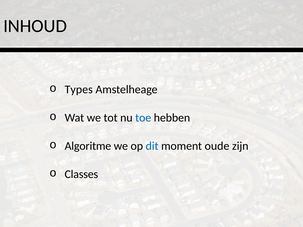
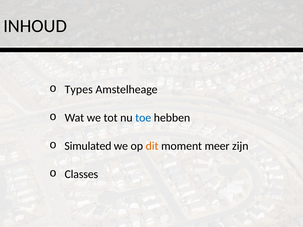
Algoritme: Algoritme -> Simulated (88, 146)
dit colour: blue -> orange (152, 146)
oude: oude -> meer (217, 146)
